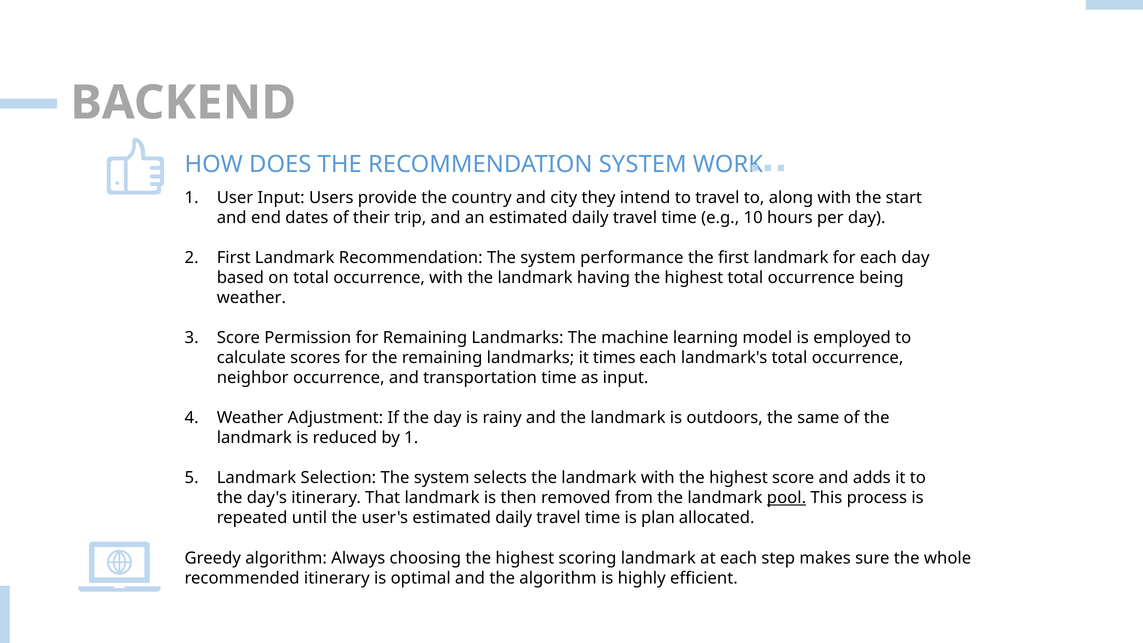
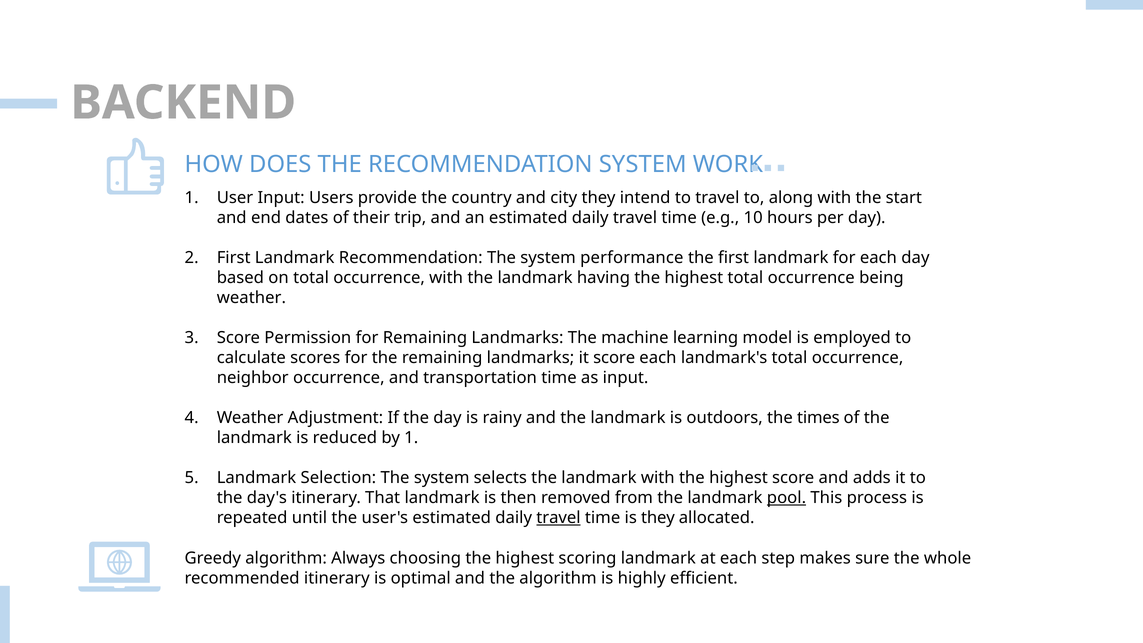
it times: times -> score (614, 358)
same: same -> times (818, 418)
travel underline: none -> present (558, 518)
is plan: plan -> they (658, 518)
